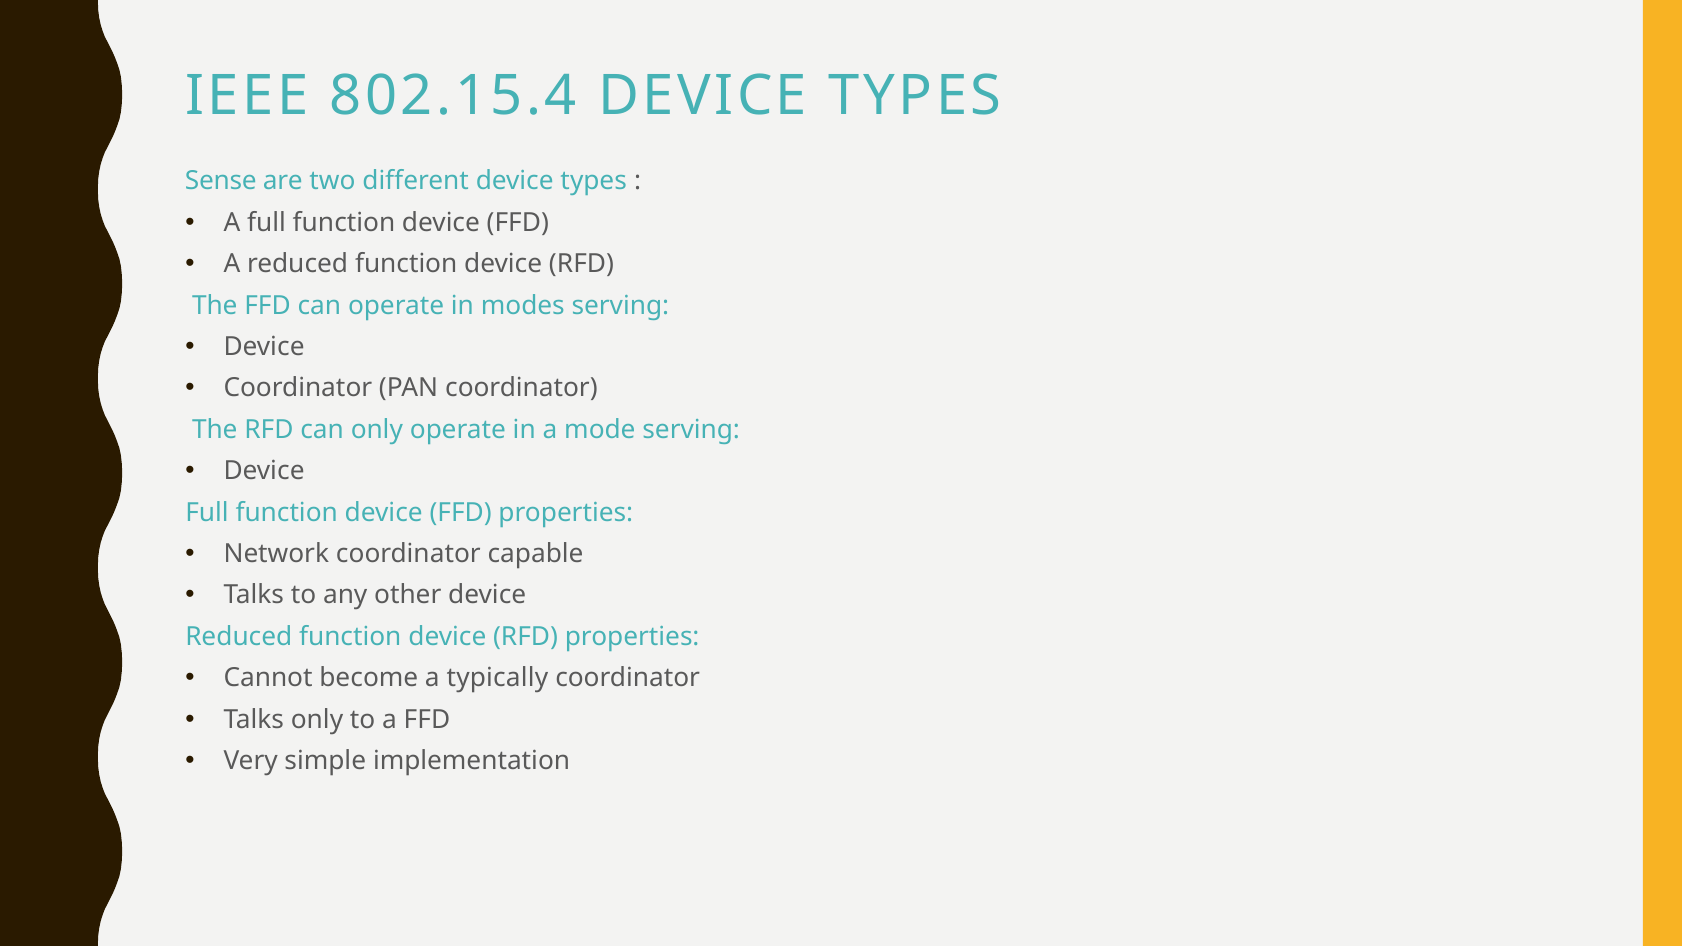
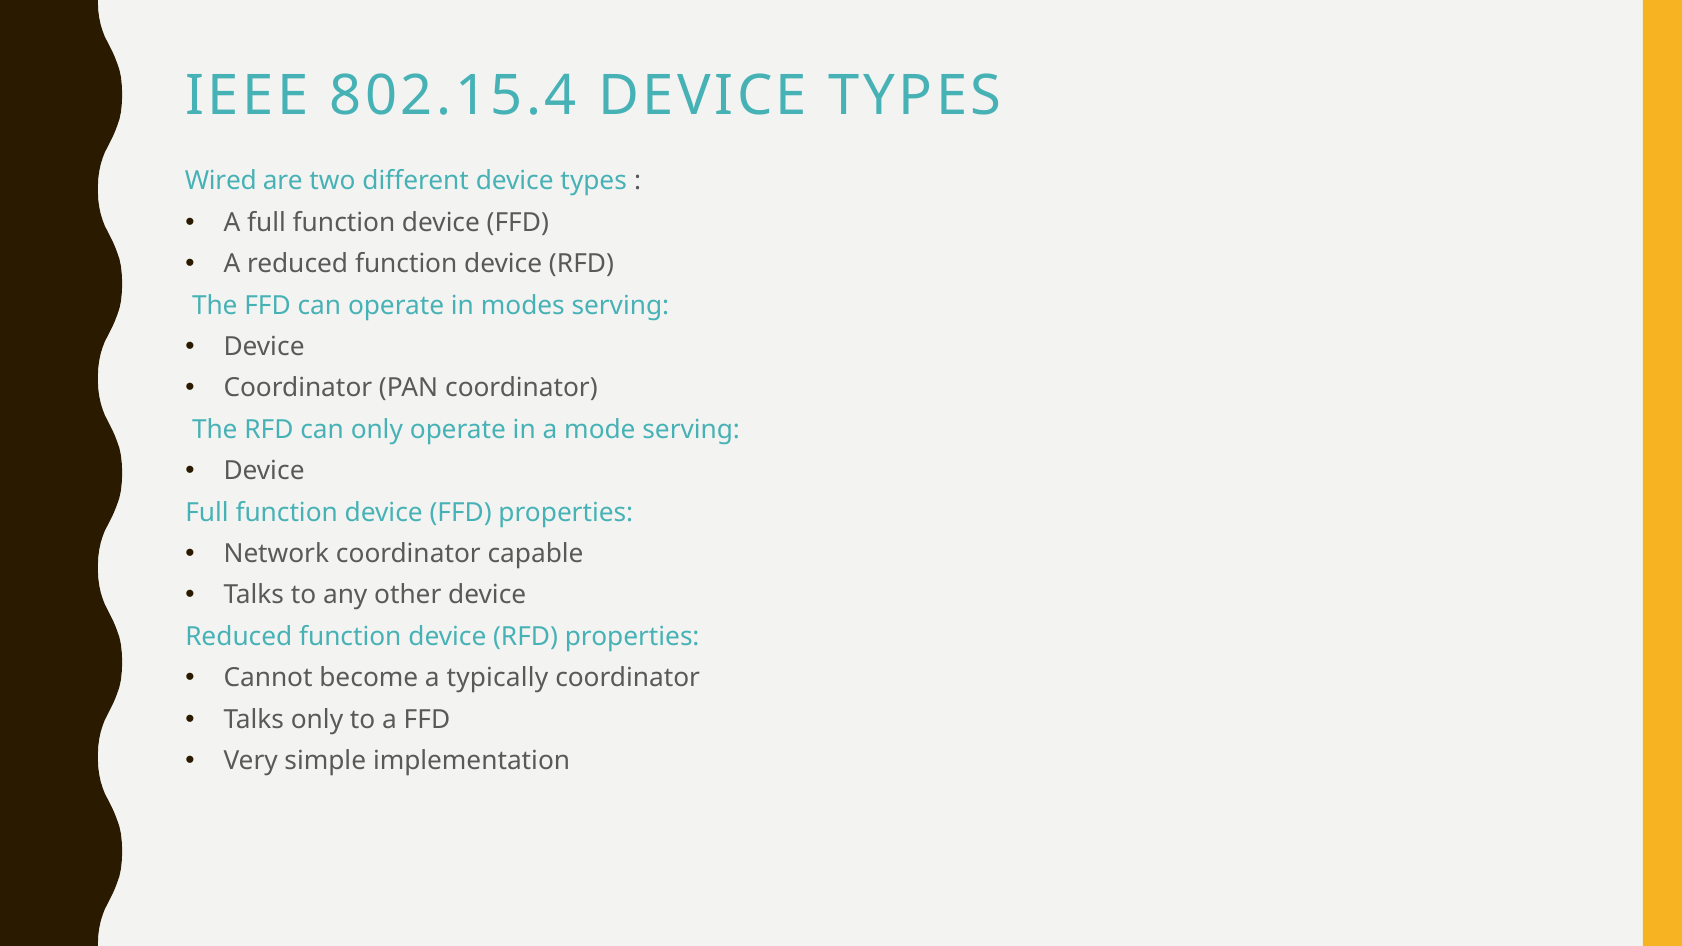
Sense: Sense -> Wired (221, 181)
